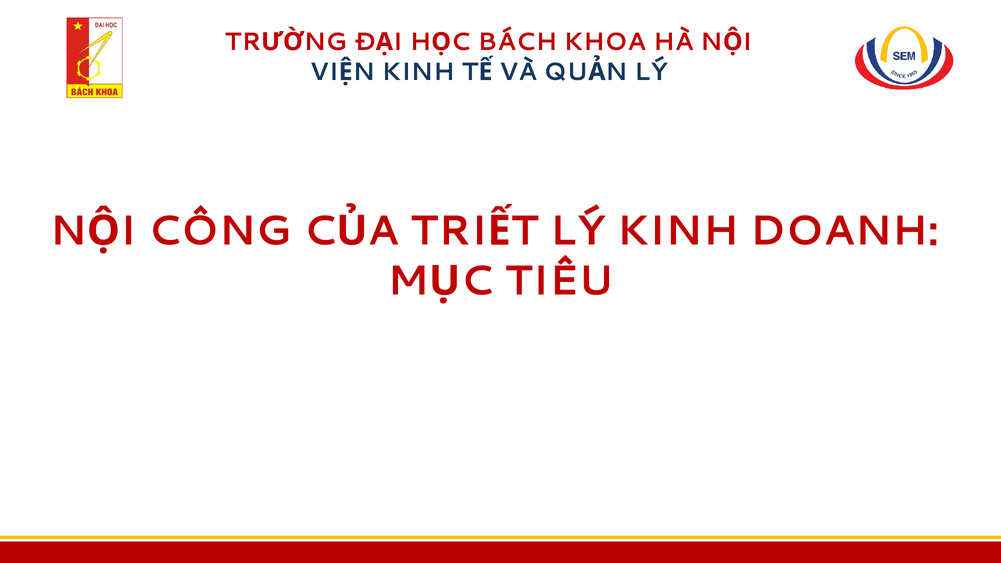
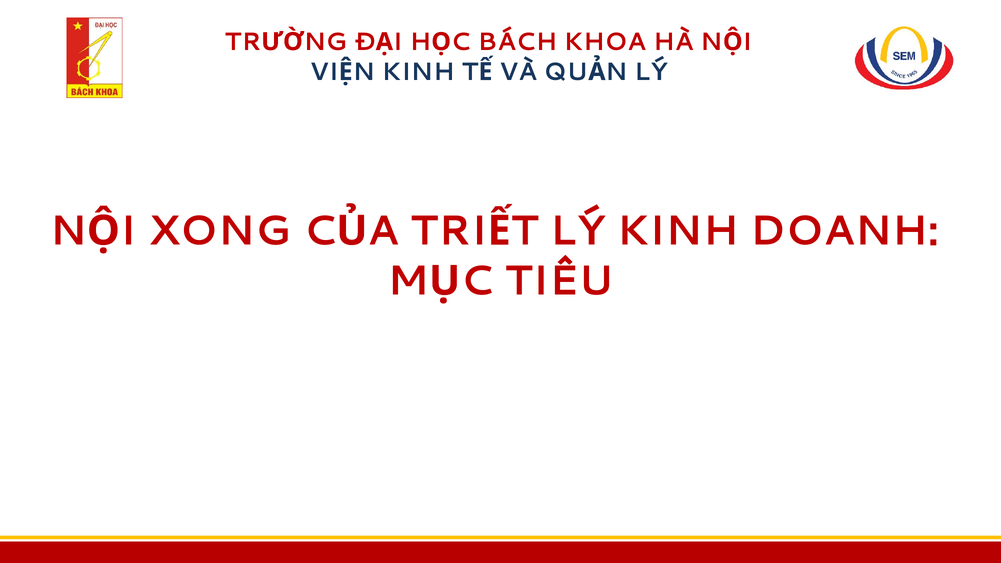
CÔNG: CÔNG -> XONG (219, 231)
